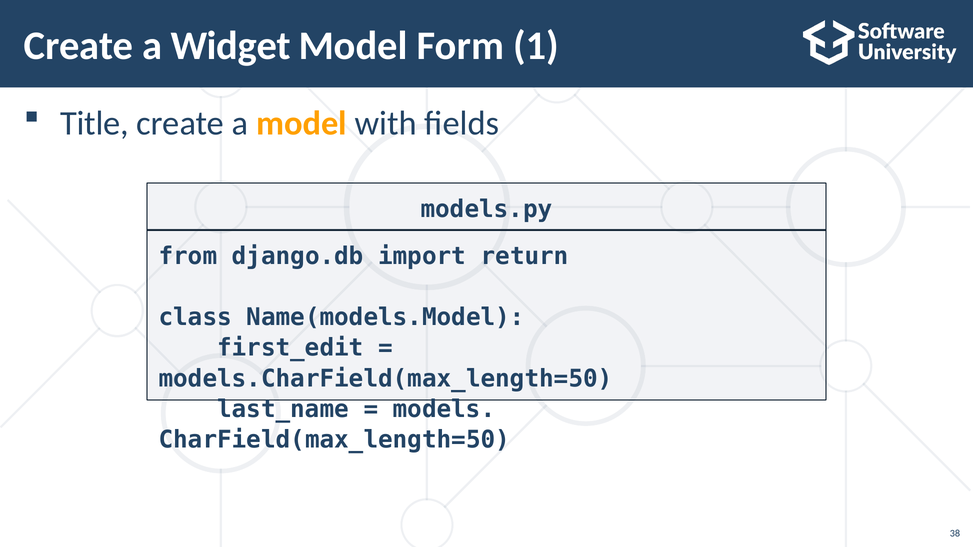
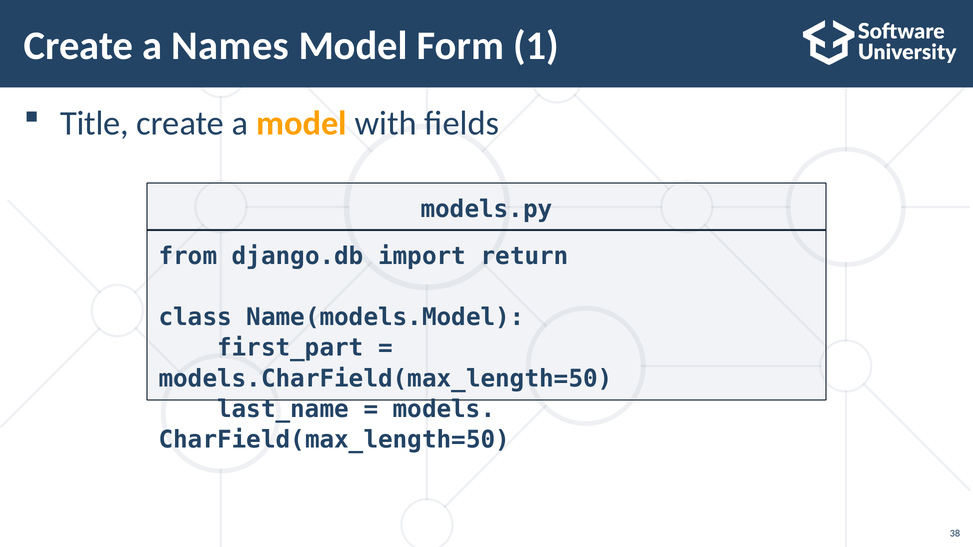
Widget: Widget -> Names (230, 46)
first_edit: first_edit -> first_part (290, 348)
